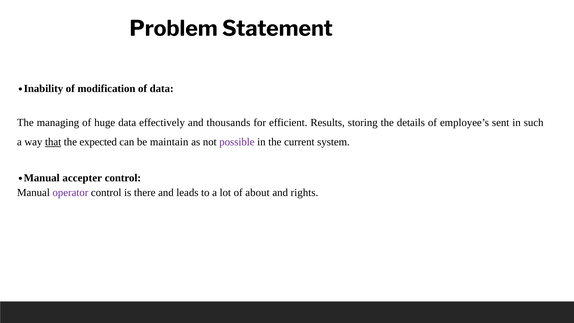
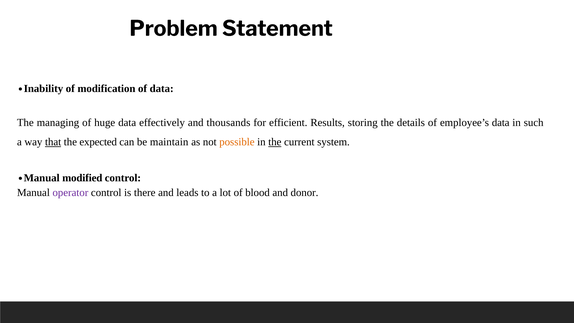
employee’s sent: sent -> data (501, 123)
possible colour: purple -> orange (237, 142)
the underline: none -> present (275, 142)
accepter: accepter -> modified (82, 178)
about: about -> blood (258, 193)
rights: rights -> donor (305, 193)
